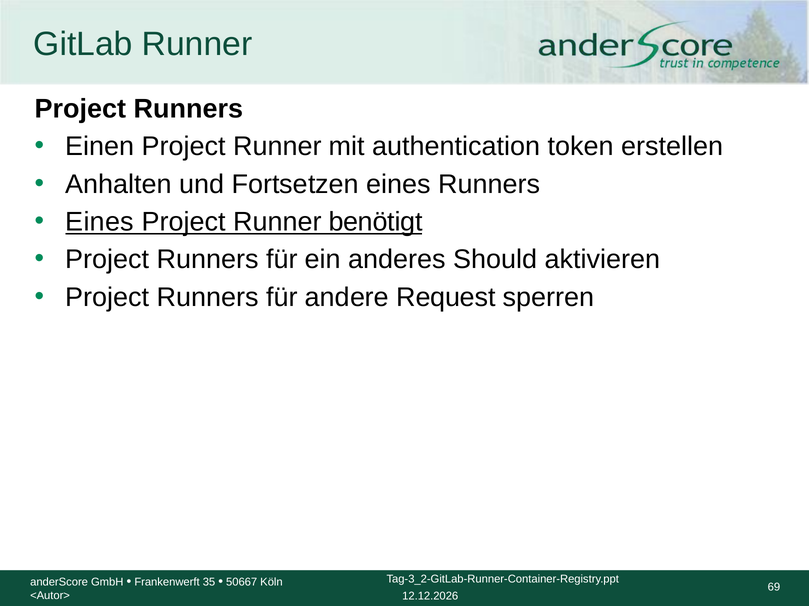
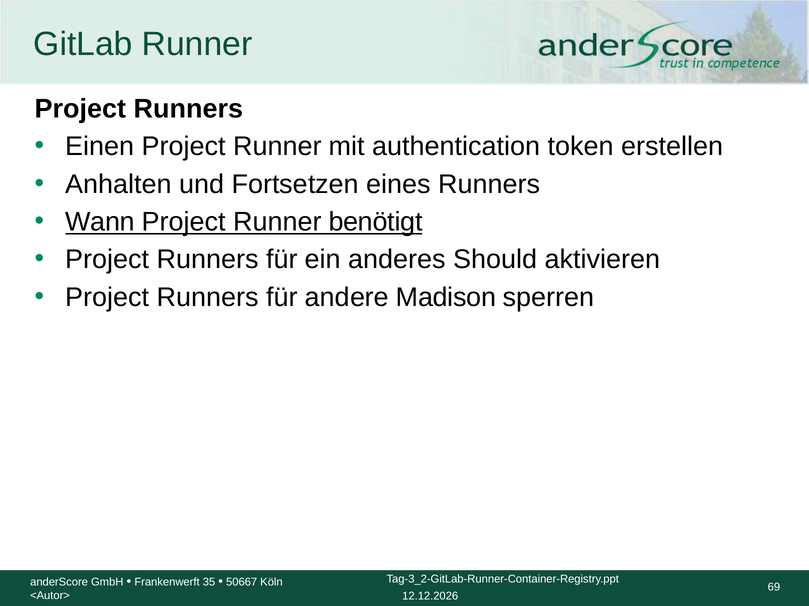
Eines: Eines -> Wann (100, 222)
Request: Request -> Madison (446, 298)
